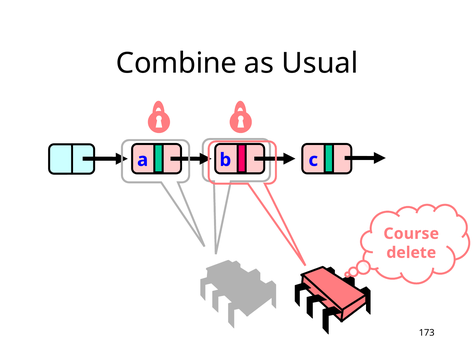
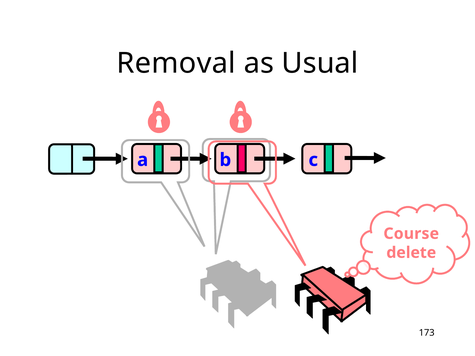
Combine: Combine -> Removal (176, 63)
